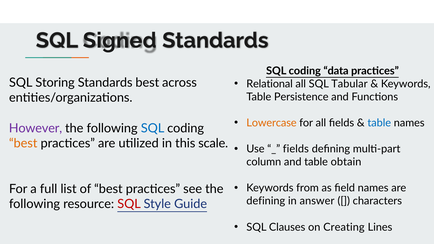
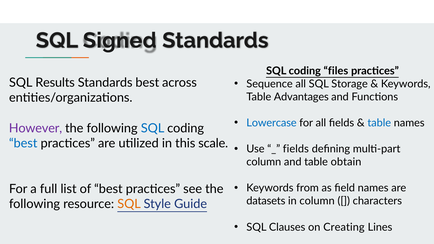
data: data -> files (336, 71)
Storing: Storing -> Results (55, 83)
Relational: Relational -> Sequence (270, 84)
Tabular: Tabular -> Storage (350, 84)
Persistence: Persistence -> Advantages (301, 97)
Lowercase colour: orange -> blue (272, 123)
best colour: orange -> blue (23, 143)
defining: defining -> datasets (266, 201)
in answer: answer -> column (317, 201)
SQL colour: red -> orange (129, 204)
